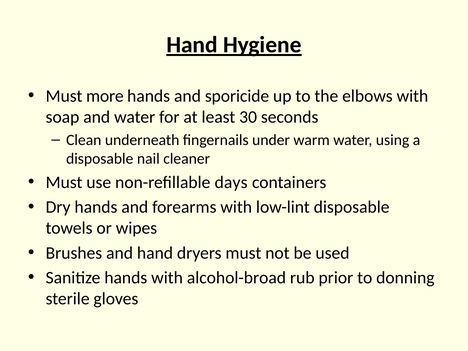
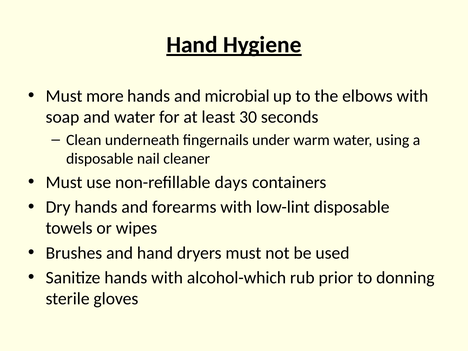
sporicide: sporicide -> microbial (237, 96)
alcohol-broad: alcohol-broad -> alcohol-which (236, 278)
